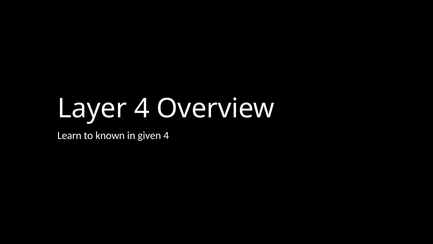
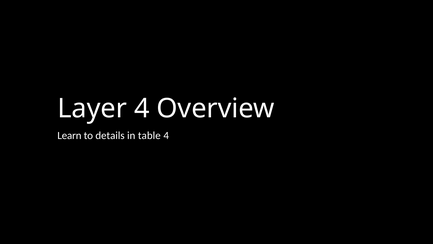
known: known -> details (110, 135)
given: given -> table (149, 135)
